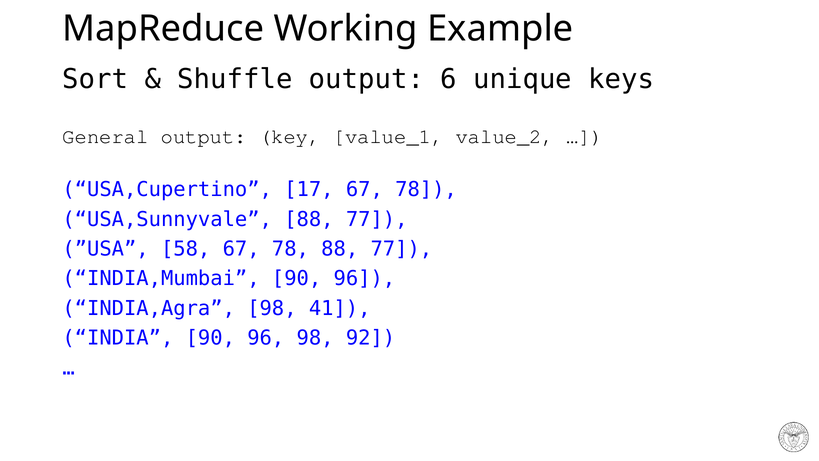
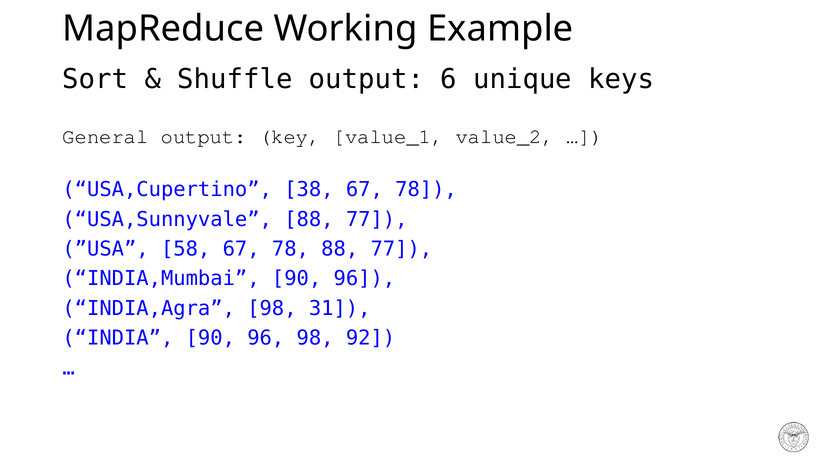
17: 17 -> 38 (309, 189)
41: 41 -> 31 (340, 308)
